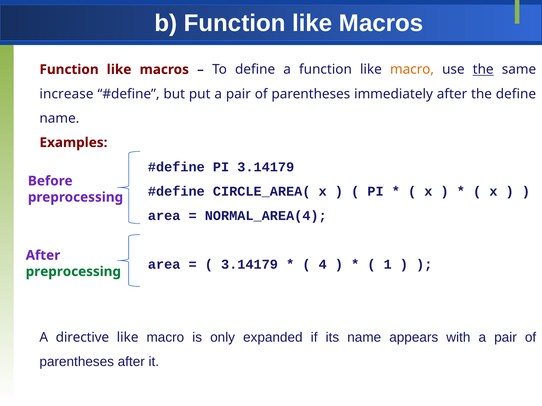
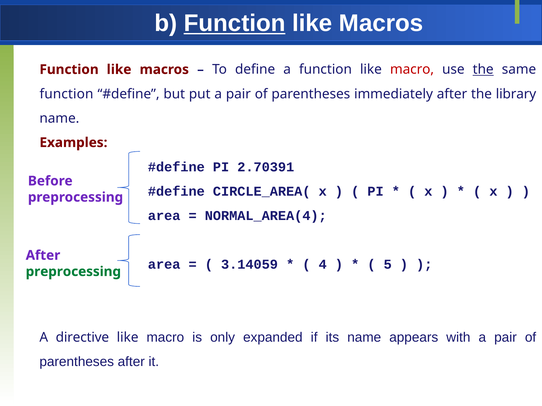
Function underline: none -> present (235, 23)
macro colour: orange -> red (412, 70)
increase: increase -> function (66, 94)
the define: define -> library (516, 94)
PI 3.14179: 3.14179 -> 2.70391 (266, 167)
3.14179: 3.14179 -> 3.14059 (250, 265)
1: 1 -> 5 (388, 265)
